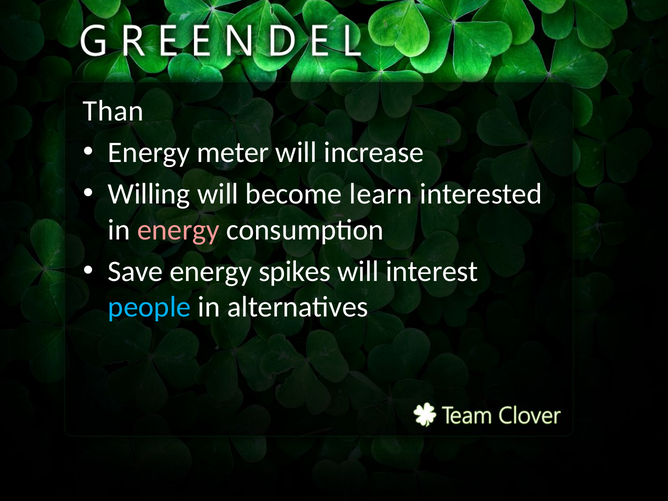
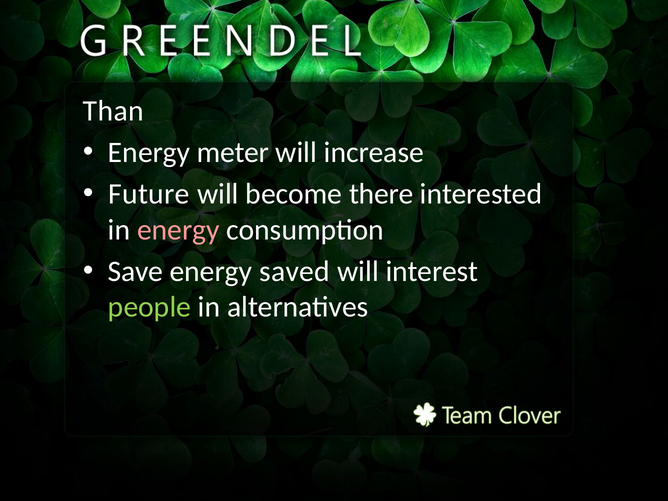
Willing: Willing -> Future (149, 194)
learn: learn -> there (381, 194)
spikes: spikes -> saved (294, 271)
people colour: light blue -> light green (150, 307)
